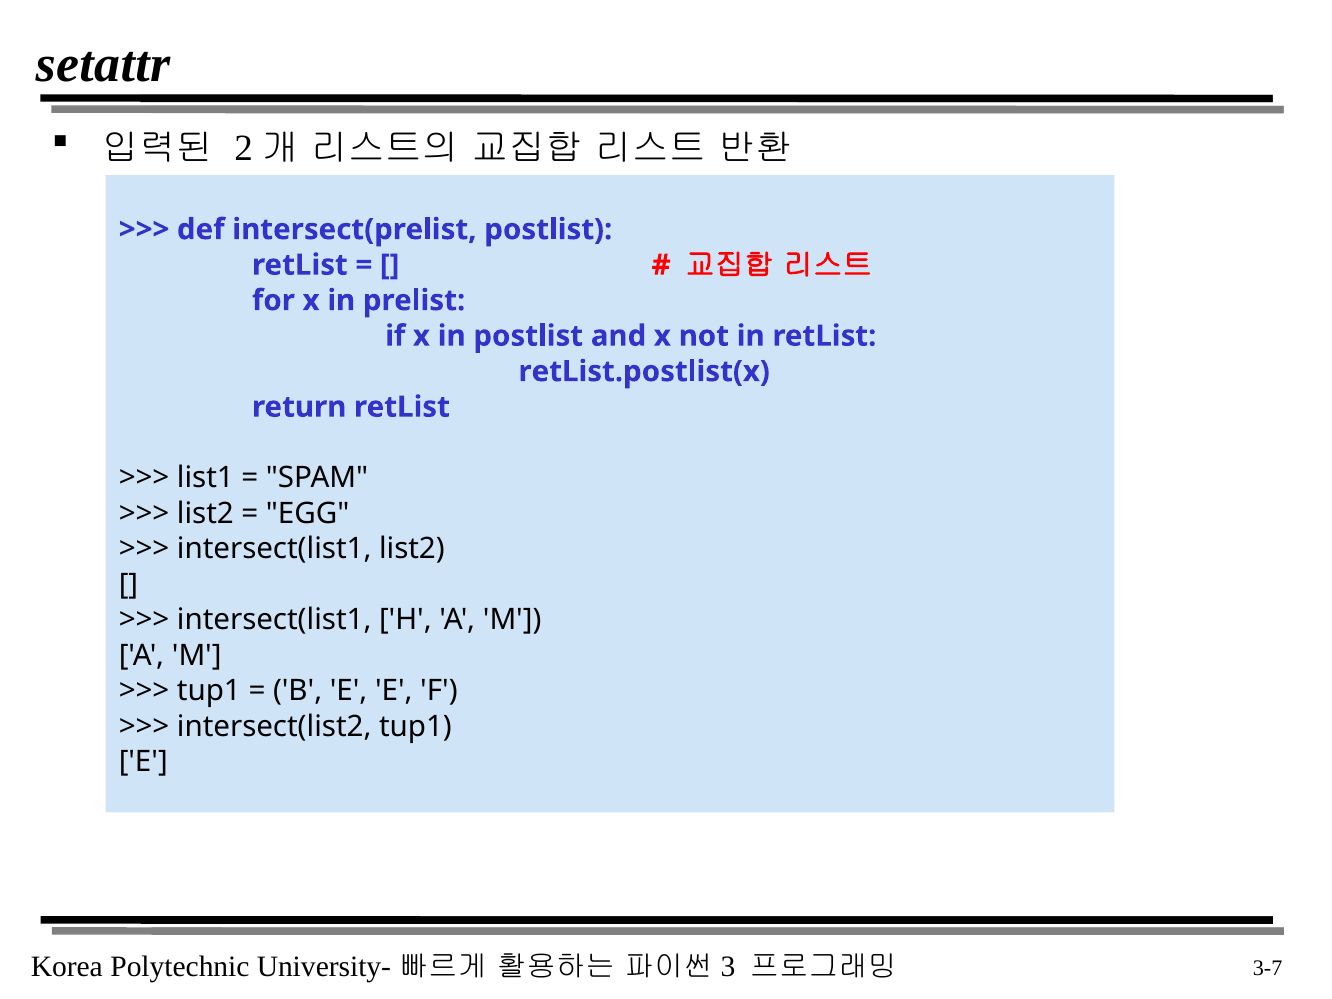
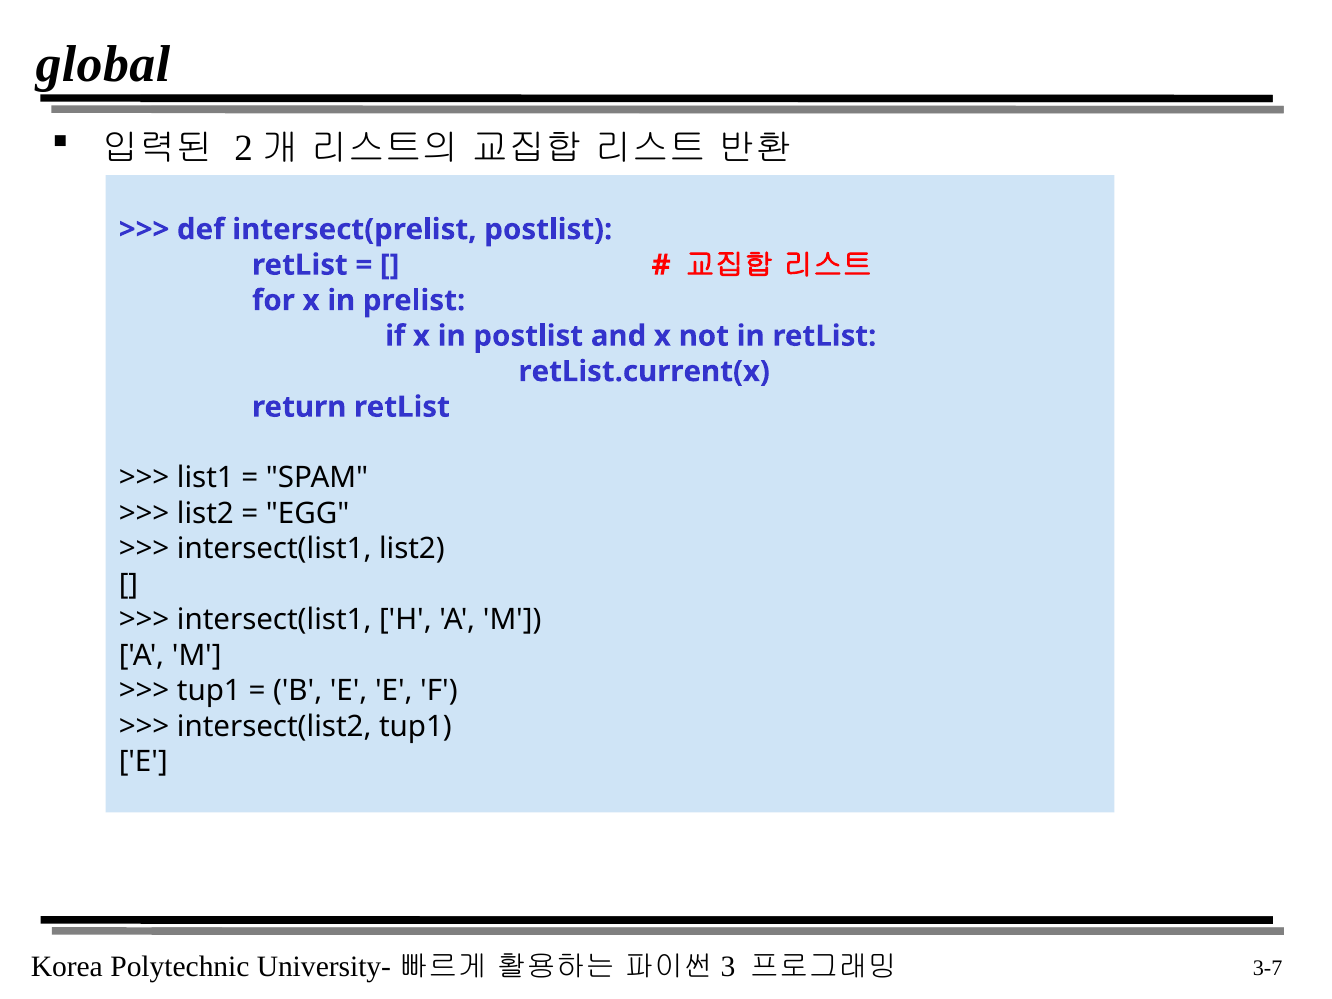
setattr: setattr -> global (103, 64)
retList.postlist(x: retList.postlist(x -> retList.current(x (644, 371)
